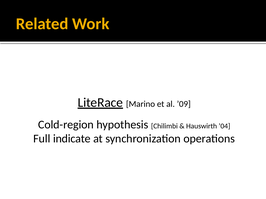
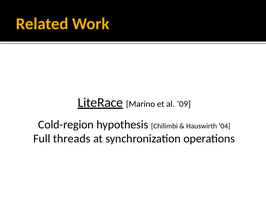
indicate: indicate -> threads (72, 139)
